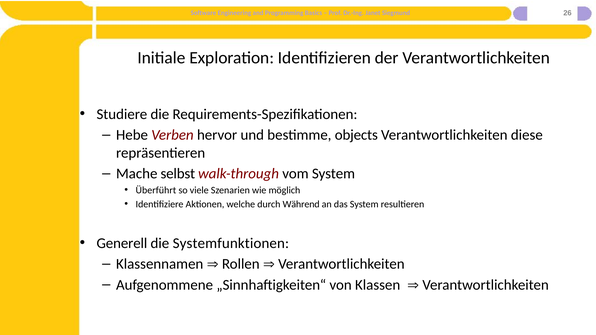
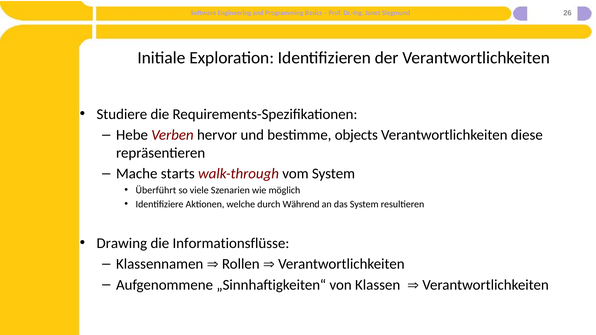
selbst: selbst -> starts (178, 174)
Generell: Generell -> Drawing (122, 243)
Systemfunktionen: Systemfunktionen -> Informationsflüsse (231, 243)
